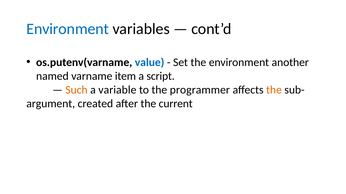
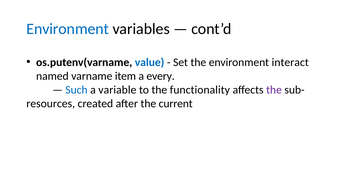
another: another -> interact (290, 62)
script: script -> every (161, 76)
Such colour: orange -> blue (76, 90)
programmer: programmer -> functionality (200, 90)
the colour: orange -> purple (274, 90)
argument: argument -> resources (51, 104)
